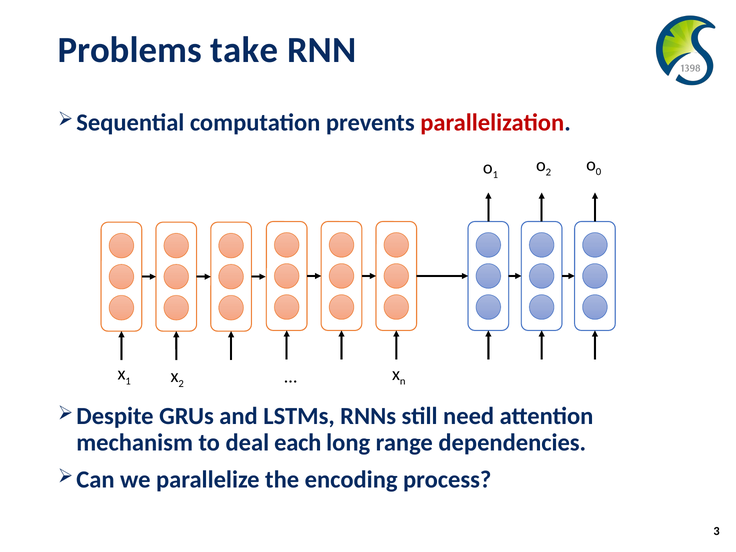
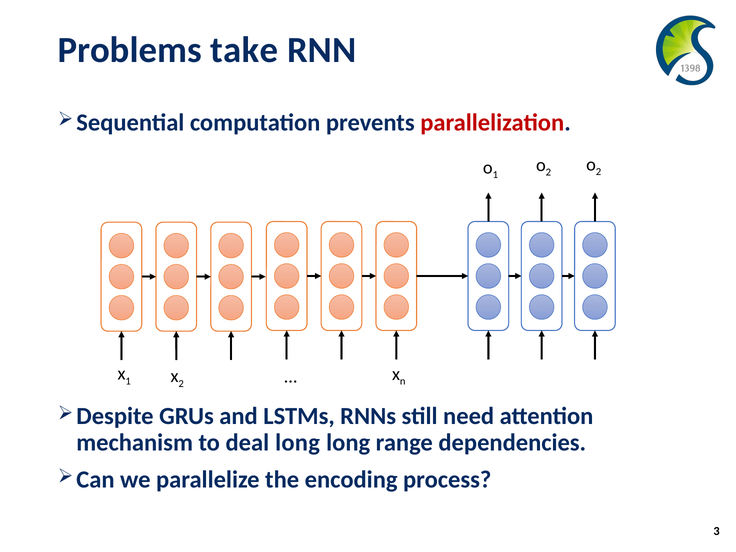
0: 0 -> 2 (598, 172)
deal each: each -> long (298, 443)
